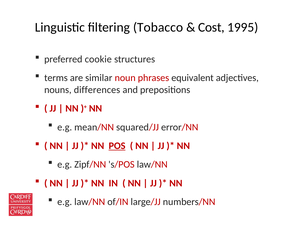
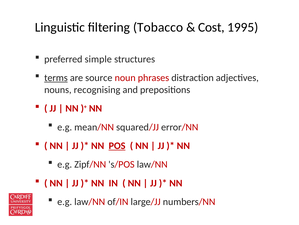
cookie: cookie -> simple (98, 59)
terms underline: none -> present (56, 78)
similar: similar -> source (99, 78)
equivalent: equivalent -> distraction (193, 78)
differences: differences -> recognising (97, 90)
